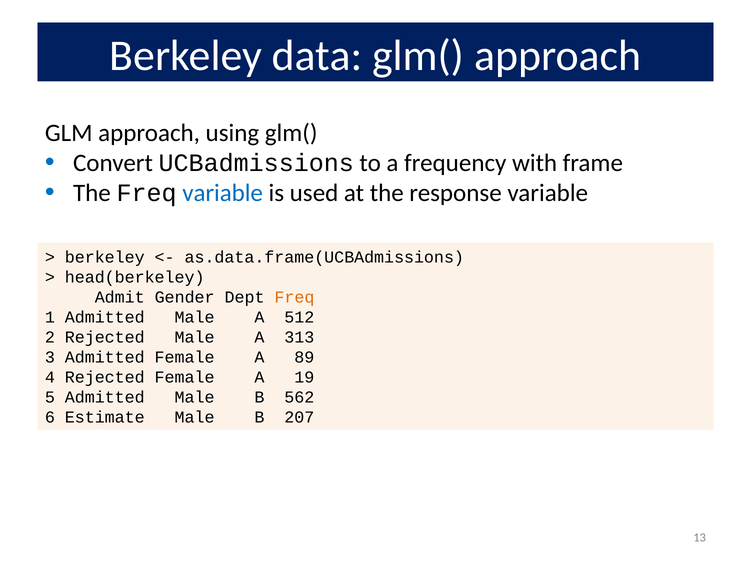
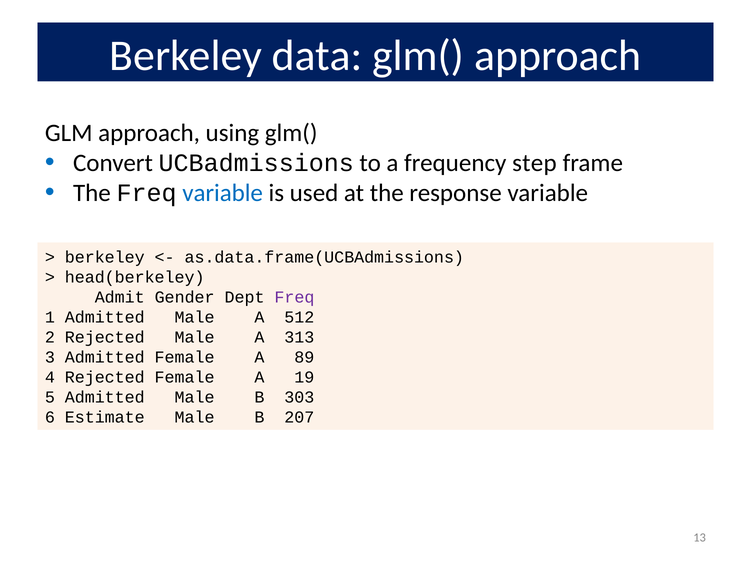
with: with -> step (534, 163)
Freq colour: orange -> purple (294, 297)
562: 562 -> 303 (299, 398)
